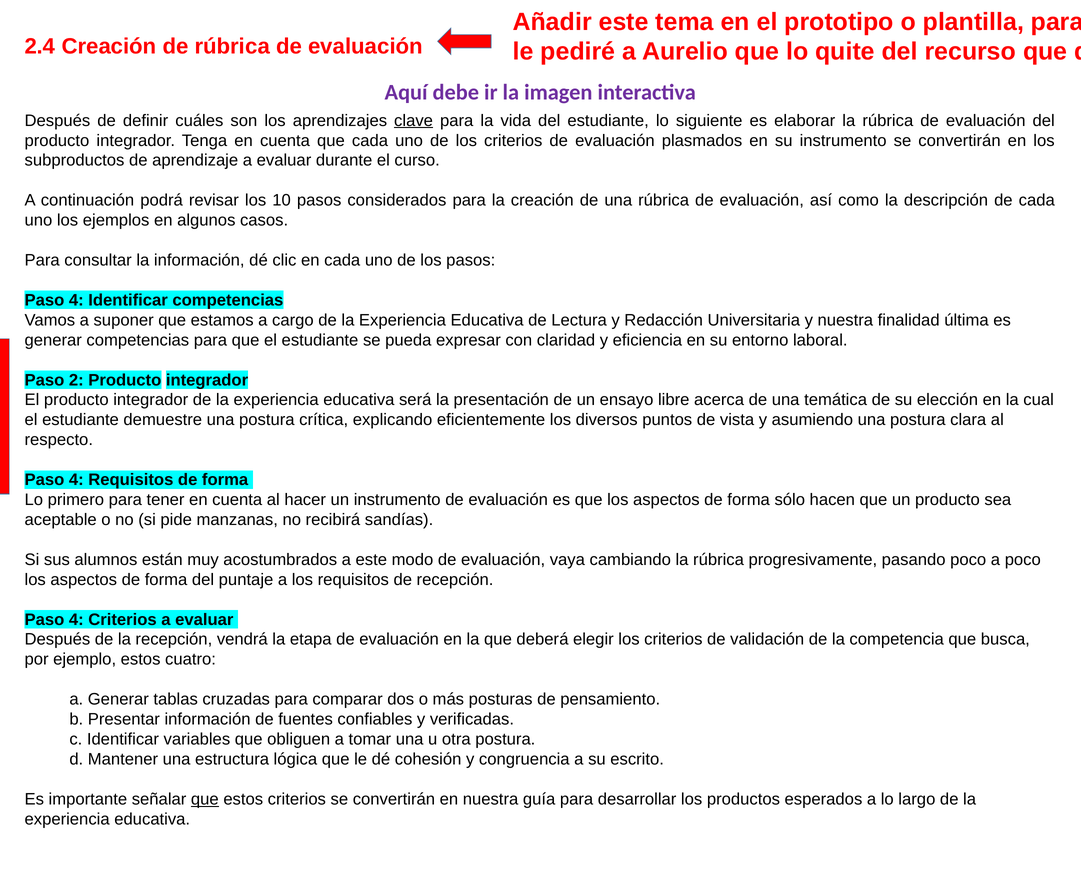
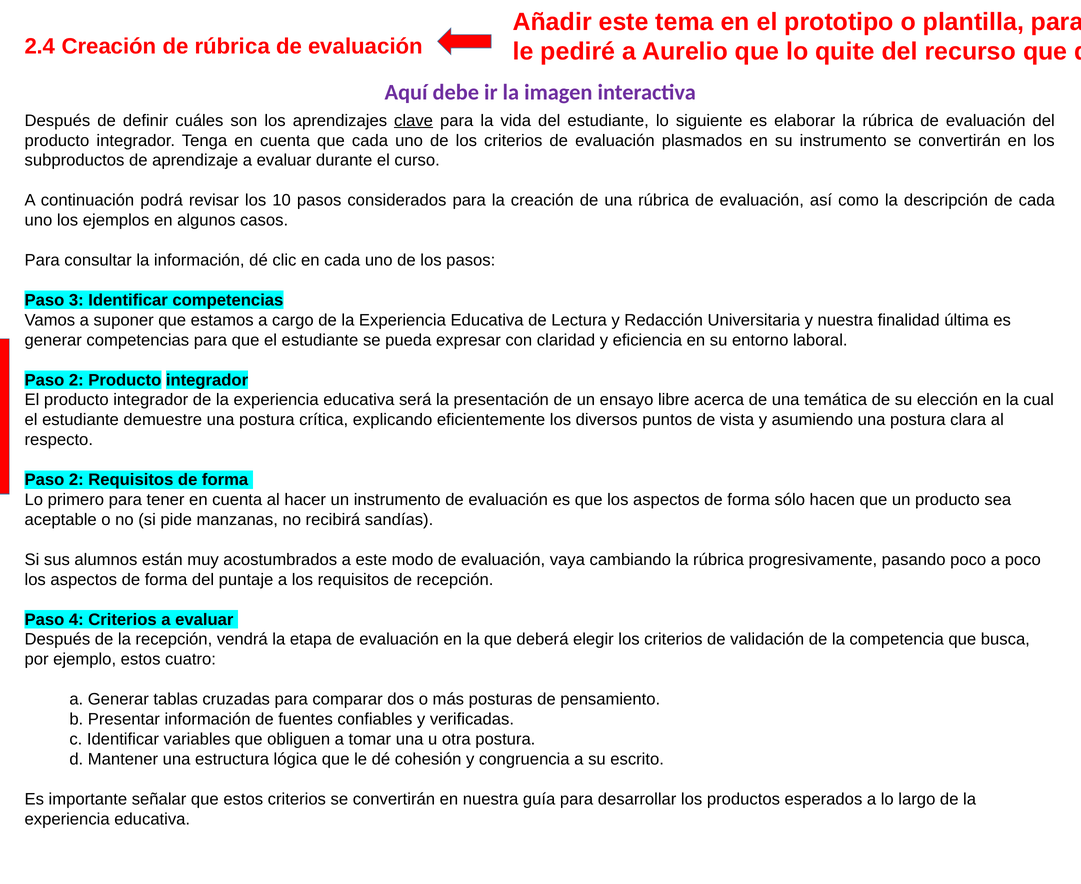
4: 4 -> 3 (76, 300)
4: 4 -> 2 (76, 480)
que underline: present -> none (205, 800)
